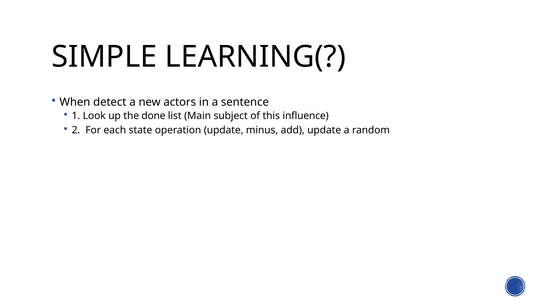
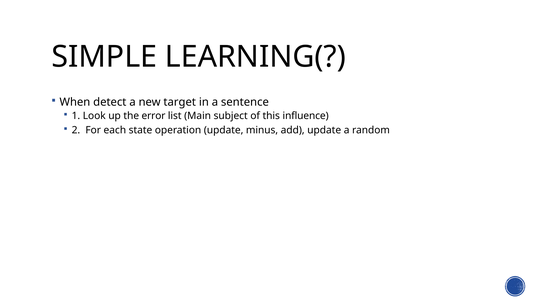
actors: actors -> target (180, 102)
done: done -> error (153, 116)
